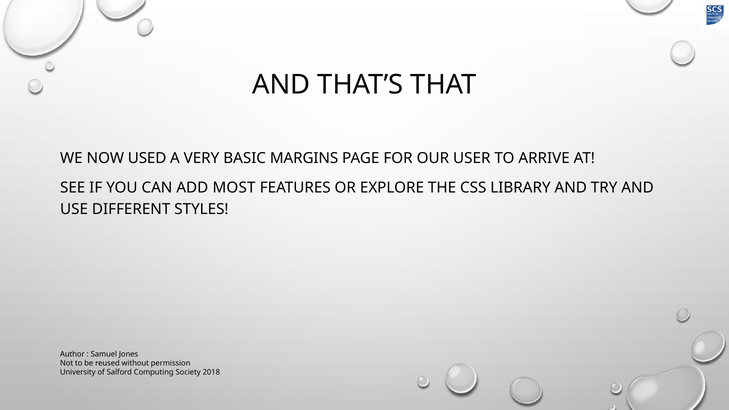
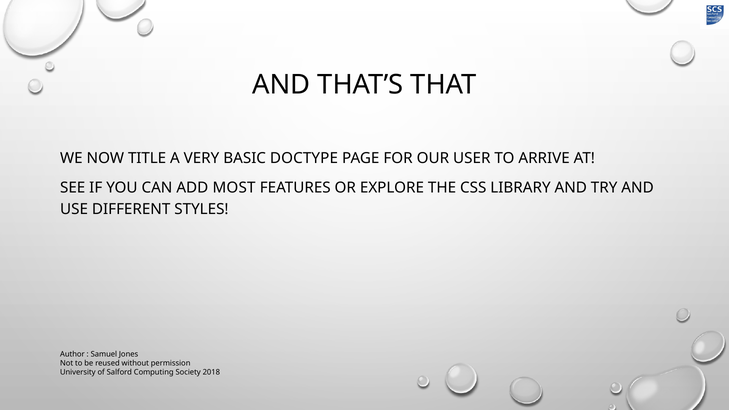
USED: USED -> TITLE (147, 158)
MARGINS: MARGINS -> DOCTYPE (304, 158)
